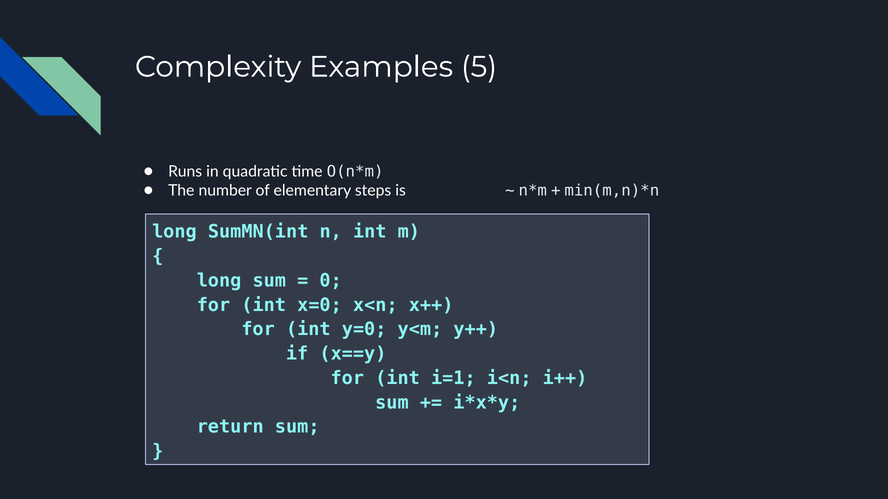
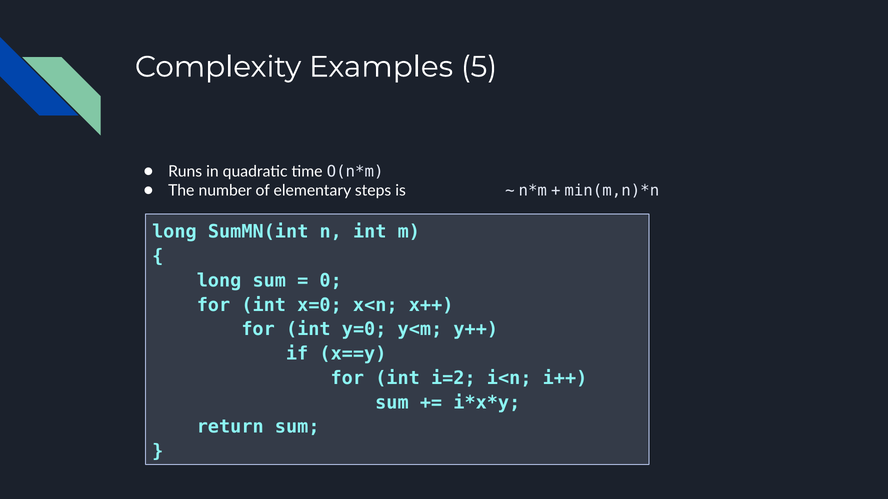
i=1: i=1 -> i=2 (453, 378)
